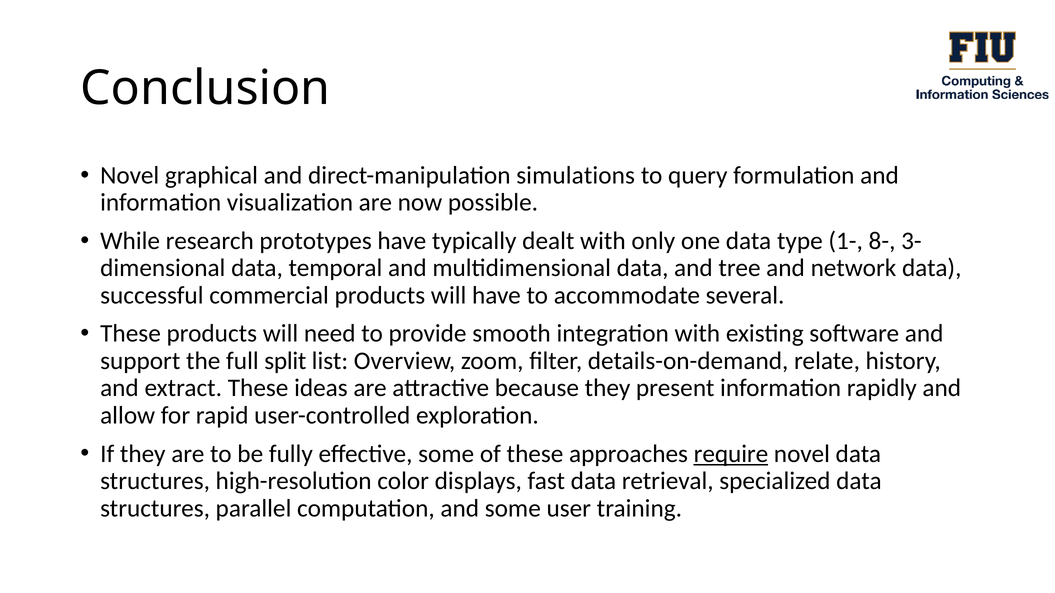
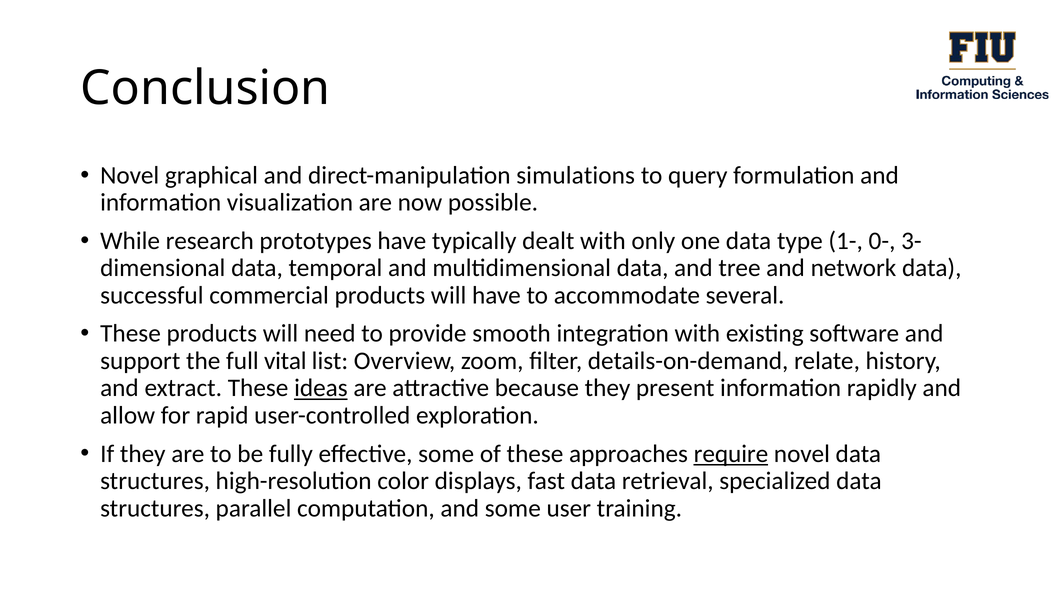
8-: 8- -> 0- (882, 241)
split: split -> vital (285, 361)
ideas underline: none -> present (321, 388)
